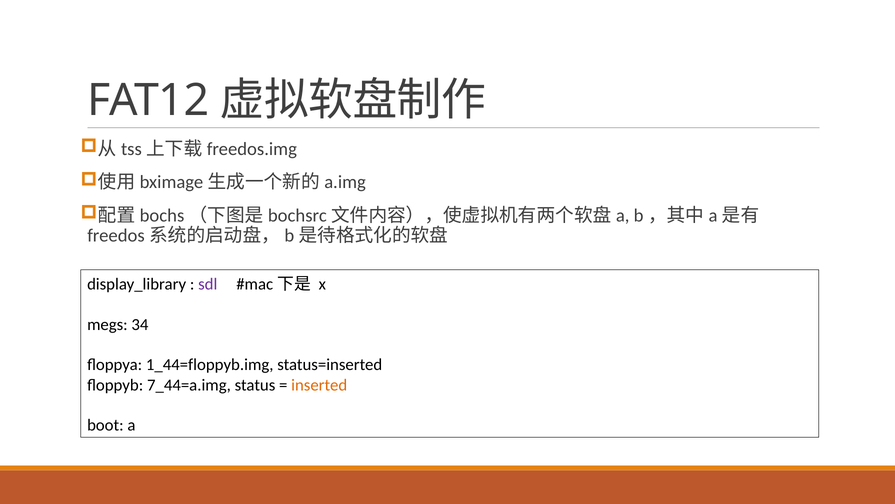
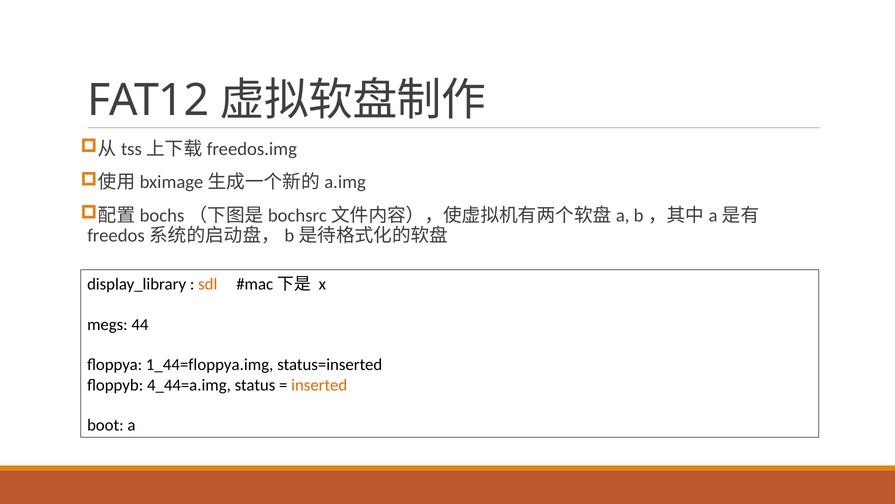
sdl colour: purple -> orange (208, 284)
34: 34 -> 44 (140, 324)
1_44=floppyb.img: 1_44=floppyb.img -> 1_44=floppya.img (210, 364)
7_44=a.img: 7_44=a.img -> 4_44=a.img (189, 385)
